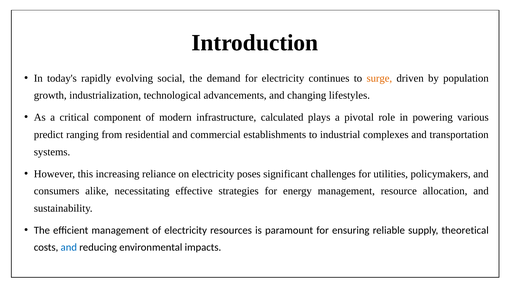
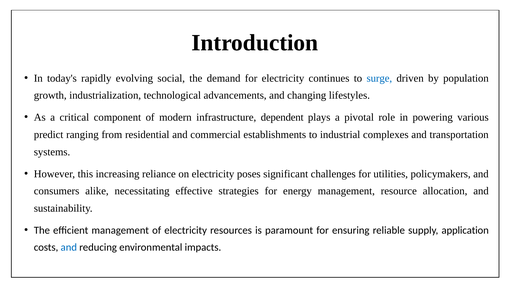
surge colour: orange -> blue (379, 78)
calculated: calculated -> dependent (282, 117)
theoretical: theoretical -> application (465, 230)
